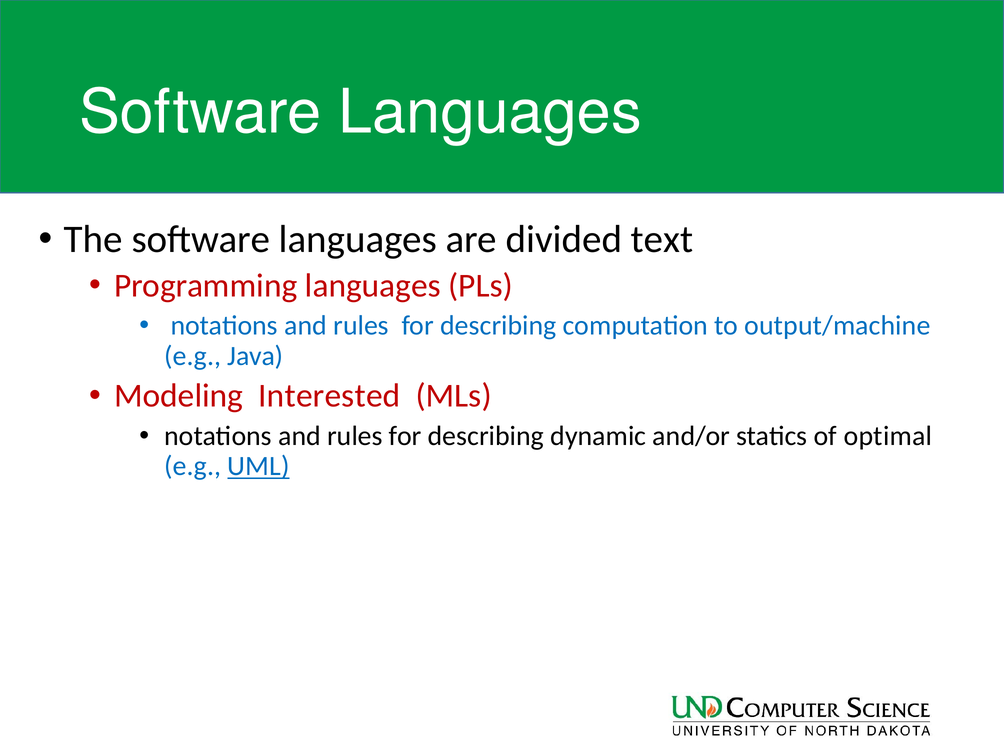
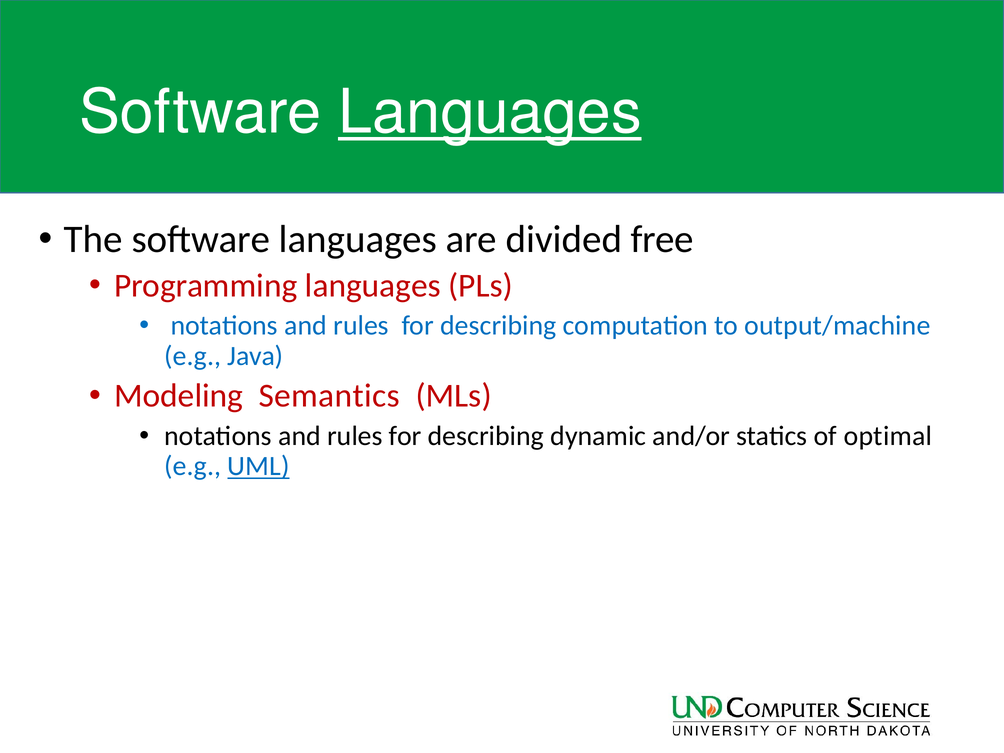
Languages underline: none -> present (490, 112)
text: text -> free (662, 239)
Interested: Interested -> Semantics (329, 396)
